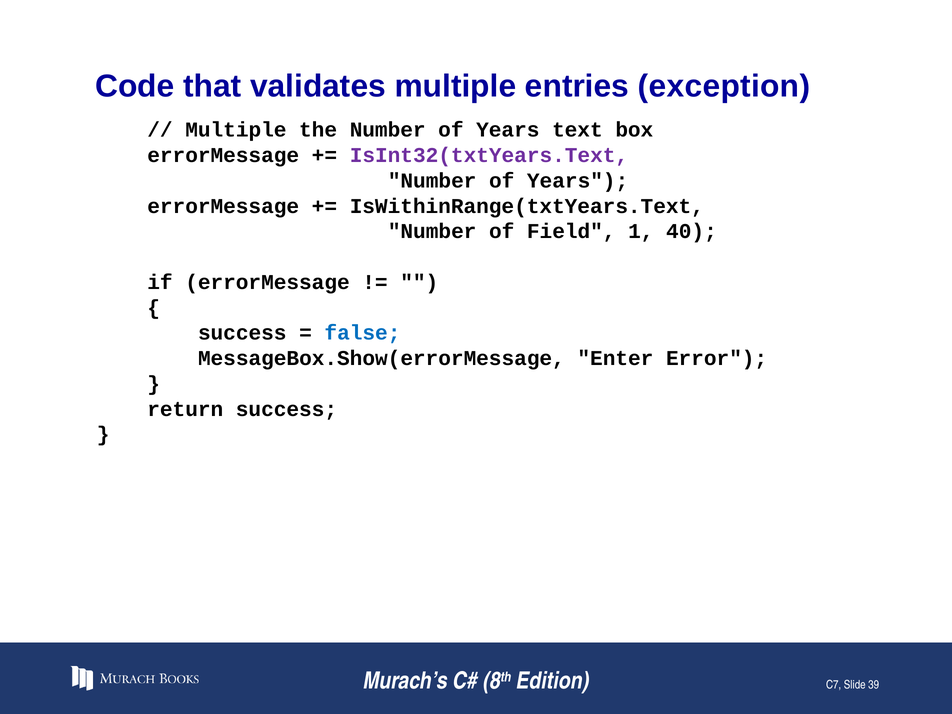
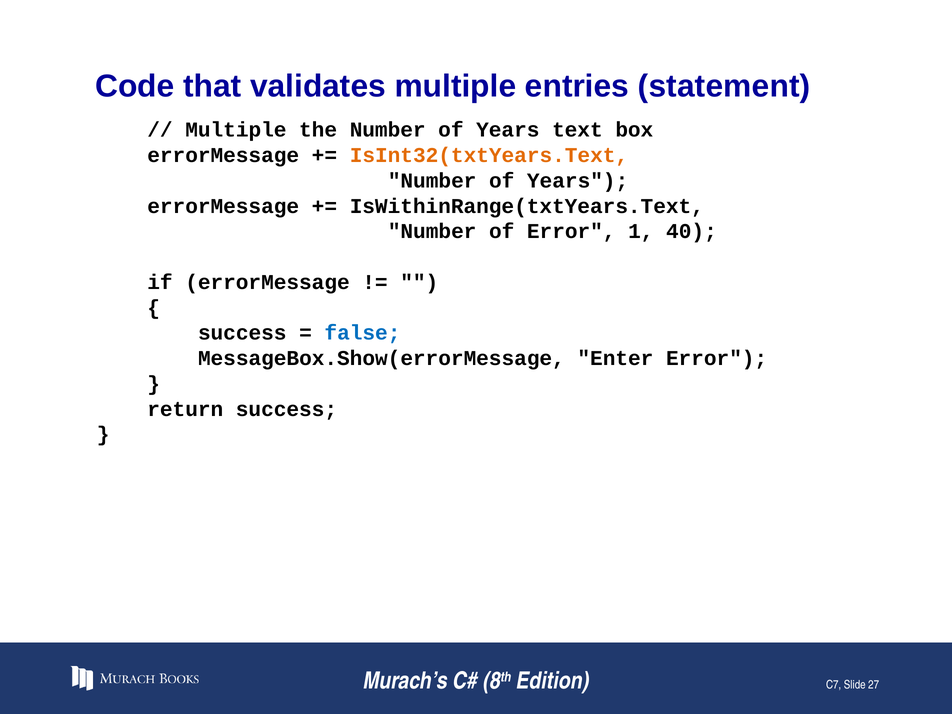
exception: exception -> statement (724, 86)
IsInt32(txtYears.Text colour: purple -> orange (489, 155)
of Field: Field -> Error (571, 231)
39: 39 -> 27 (874, 685)
